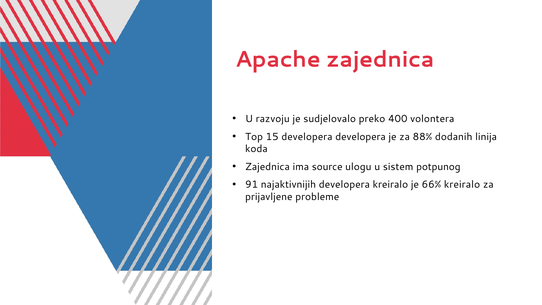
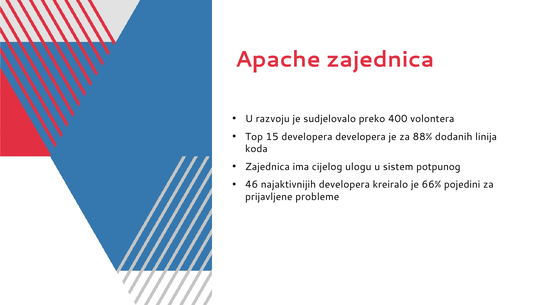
source: source -> cijelog (327, 167)
91: 91 -> 46 (252, 184)
66% kreiralo: kreiralo -> pojedini (462, 184)
